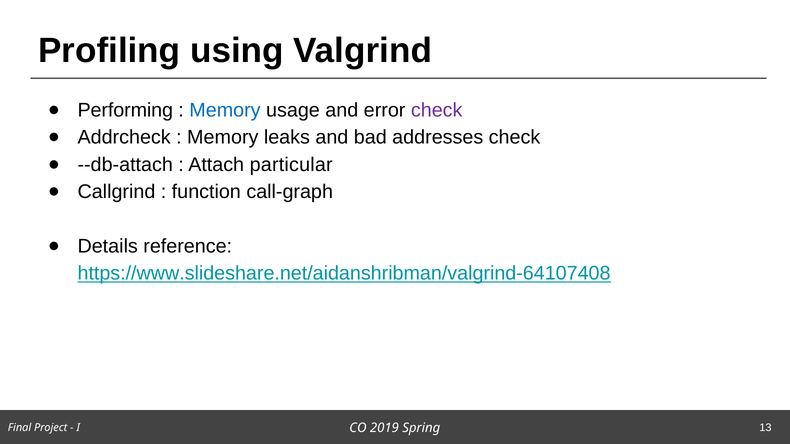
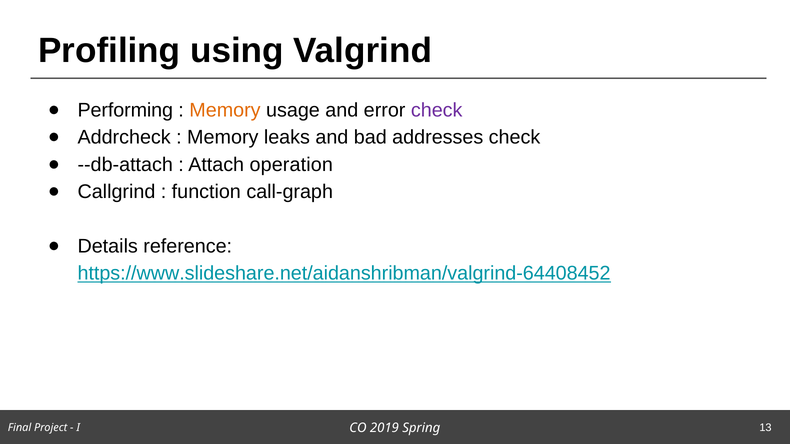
Memory colour: blue -> orange (225, 110)
particular: particular -> operation (291, 165)
https://www.slideshare.net/aidanshribman/valgrind-64107408: https://www.slideshare.net/aidanshribman/valgrind-64107408 -> https://www.slideshare.net/aidanshribman/valgrind-64408452 (344, 274)
